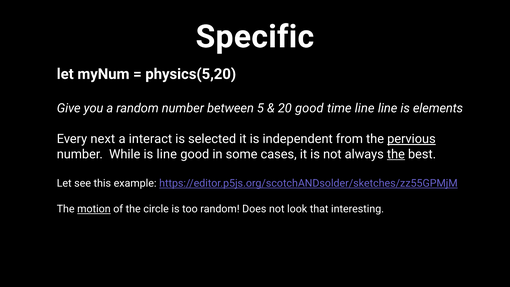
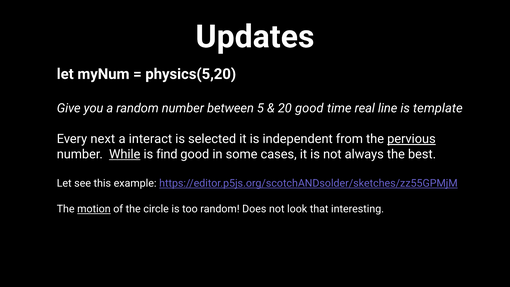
Specific: Specific -> Updates (255, 37)
time line: line -> real (365, 108)
elements: elements -> template (438, 108)
While underline: none -> present (125, 154)
is line: line -> find (167, 154)
the underline: present -> none (396, 154)
